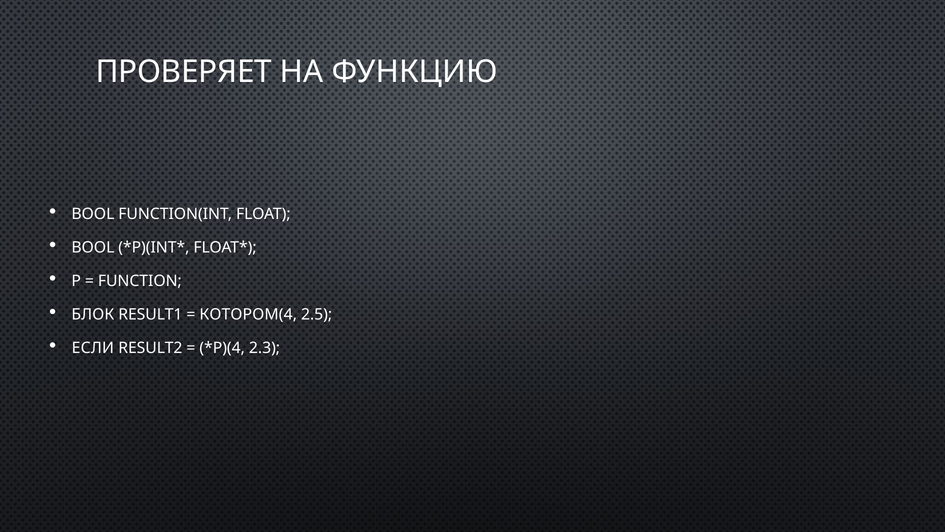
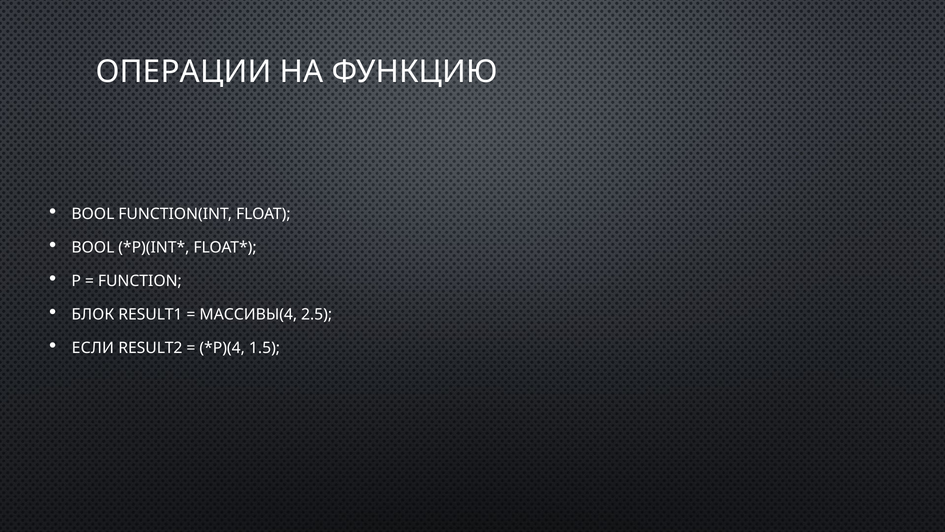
ПРОВЕРЯЕТ: ПРОВЕРЯЕТ -> ОПЕРАЦИИ (184, 72)
КОТОРОМ(4: КОТОРОМ(4 -> МАССИВЫ(4 (248, 314)
2.3: 2.3 -> 1.5 (265, 348)
